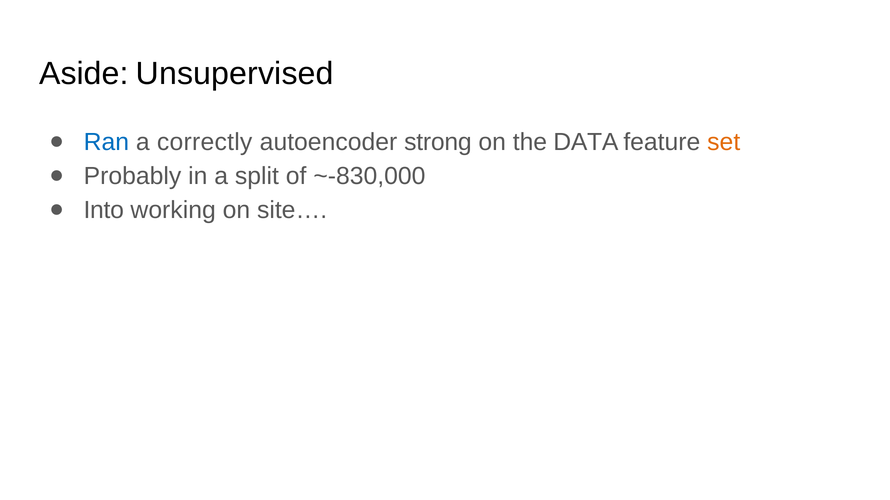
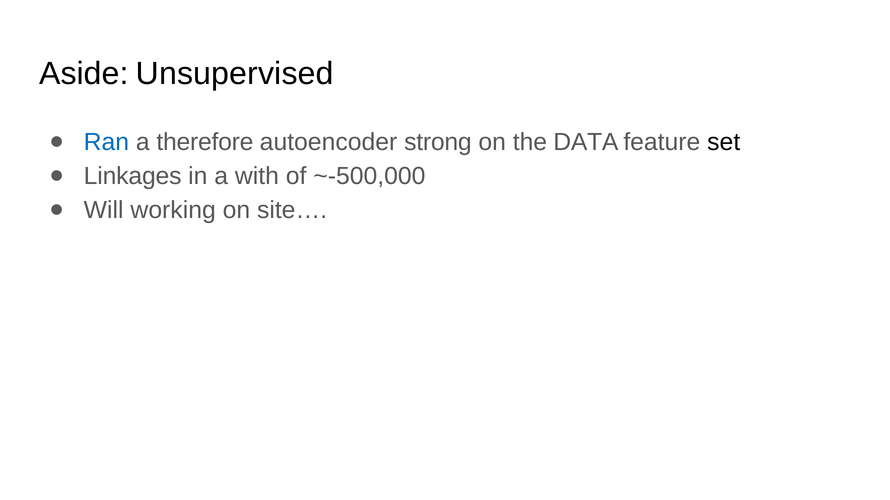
correctly: correctly -> therefore (205, 142)
set colour: orange -> black (724, 142)
Probably: Probably -> Linkages (133, 176)
split: split -> with (257, 176)
~-830,000: ~-830,000 -> ~-500,000 (369, 176)
Into: Into -> Will (104, 210)
